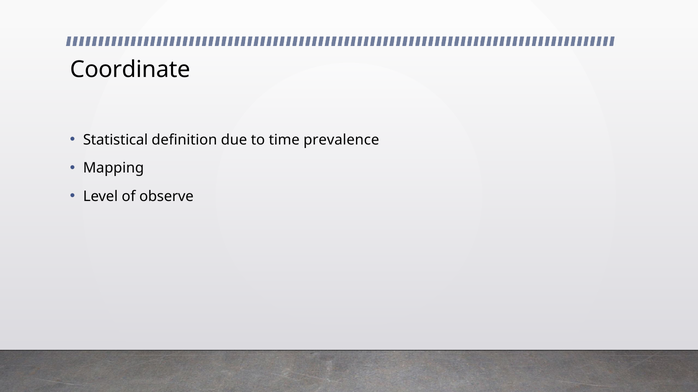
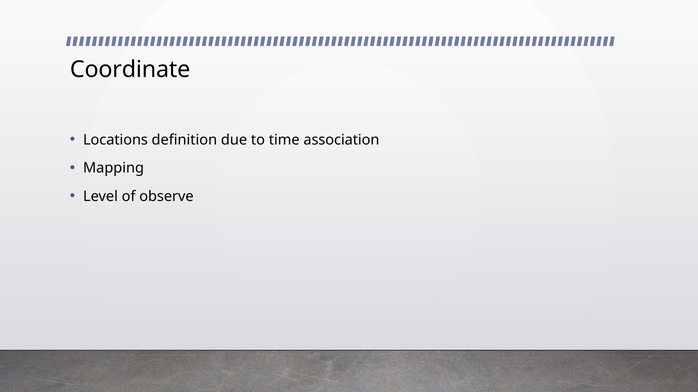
Statistical: Statistical -> Locations (115, 140)
prevalence: prevalence -> association (341, 140)
